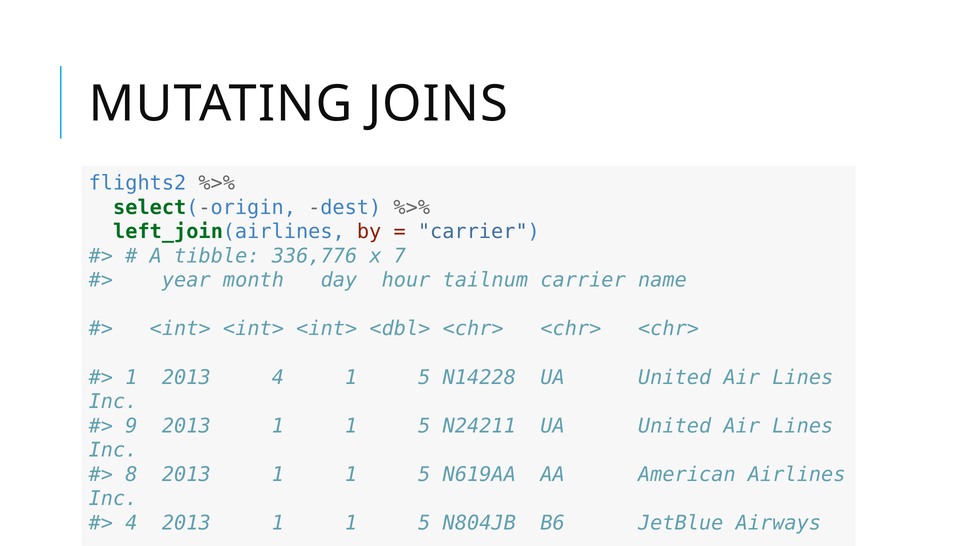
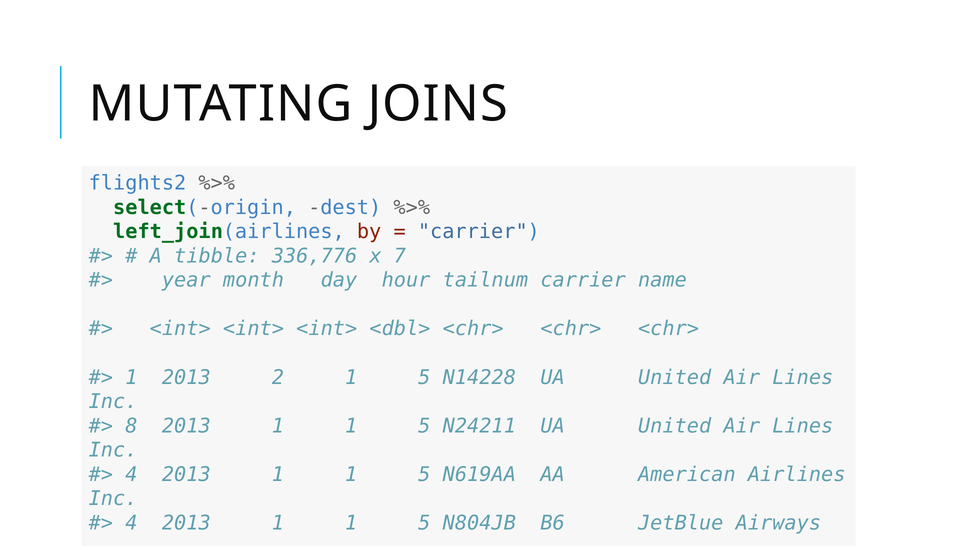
2013 4: 4 -> 2 (278, 377)
9: 9 -> 8 (131, 426)
8: 8 -> 4 (131, 475)
